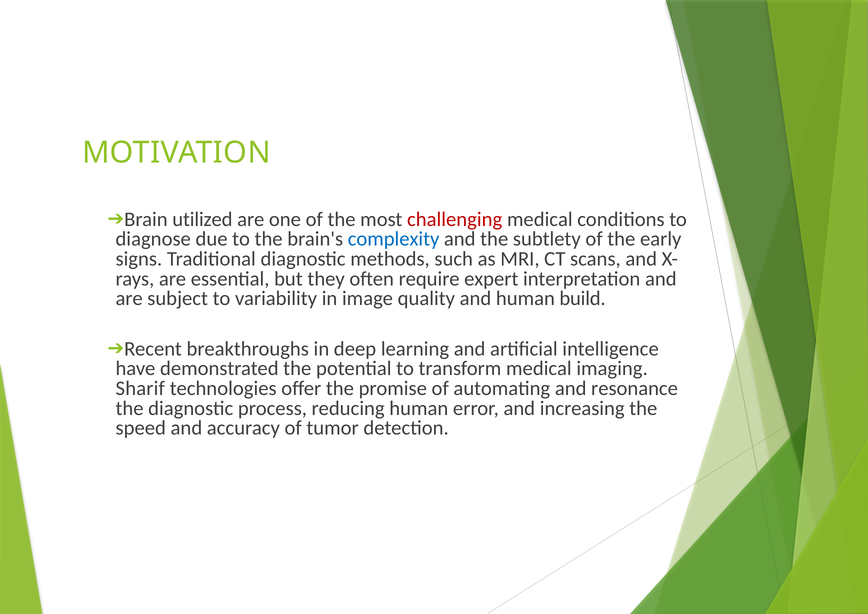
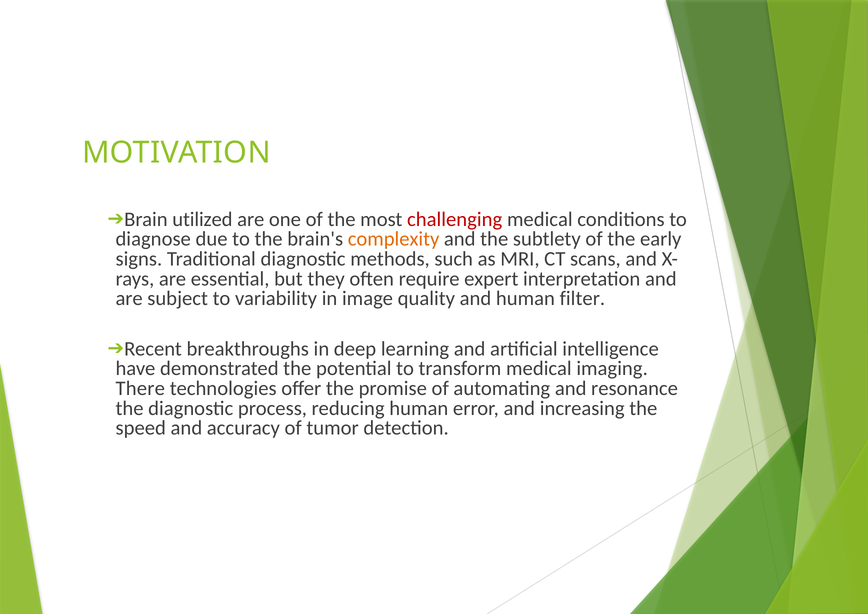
complexity colour: blue -> orange (394, 239)
build: build -> filter (582, 299)
Sharif: Sharif -> There (140, 388)
